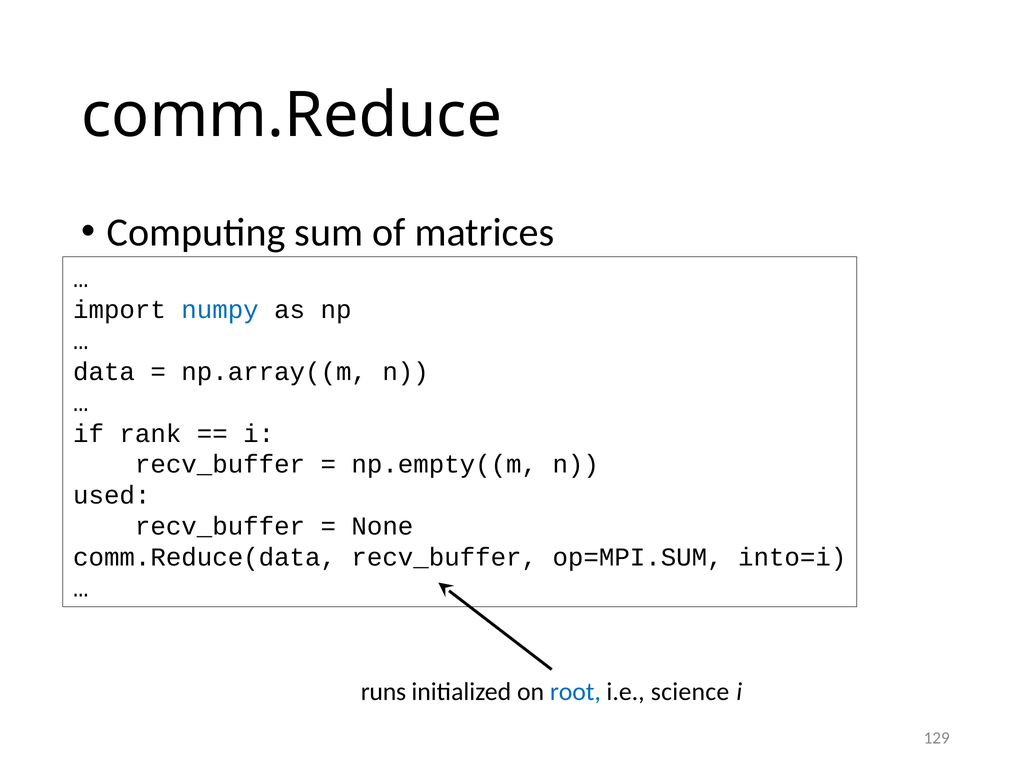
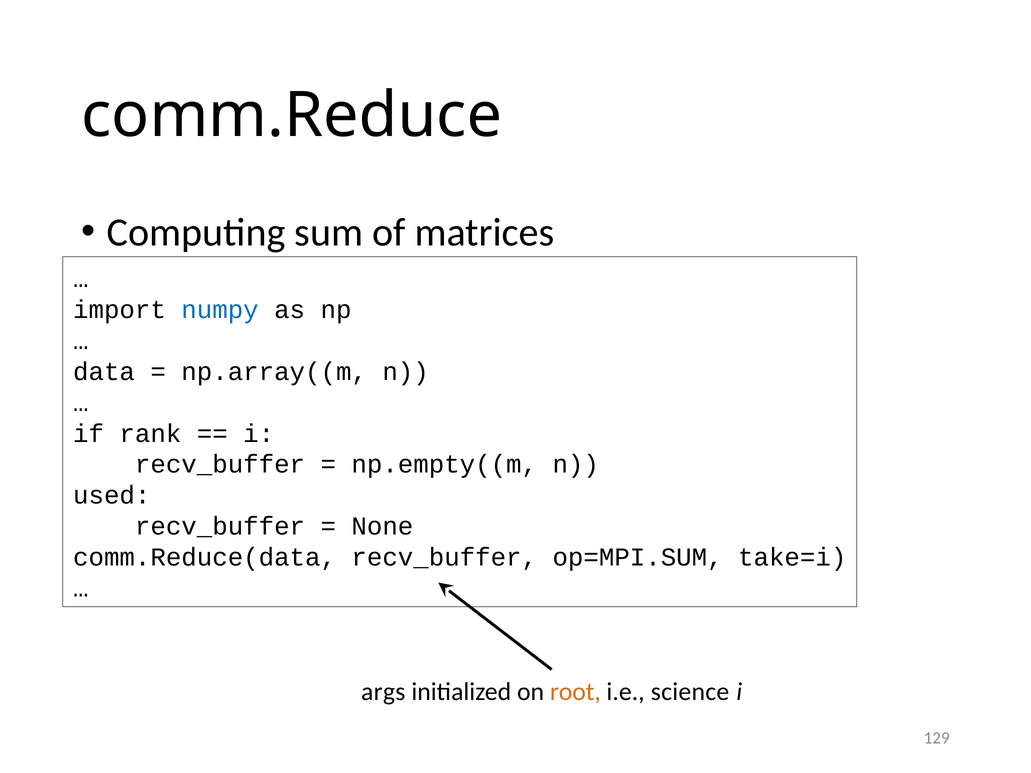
into=i: into=i -> take=i (792, 557)
runs: runs -> args (383, 692)
root colour: blue -> orange (575, 692)
